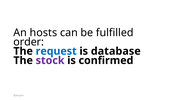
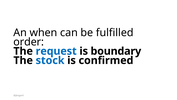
hosts: hosts -> when (43, 32)
database: database -> boundary (116, 51)
stock colour: purple -> blue (50, 60)
